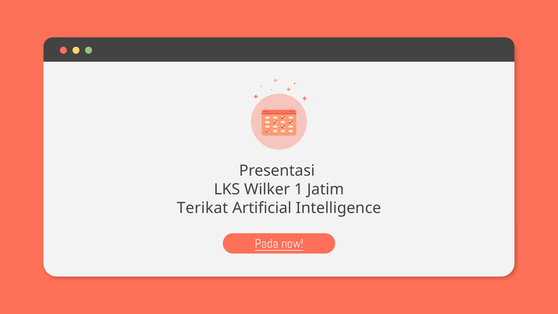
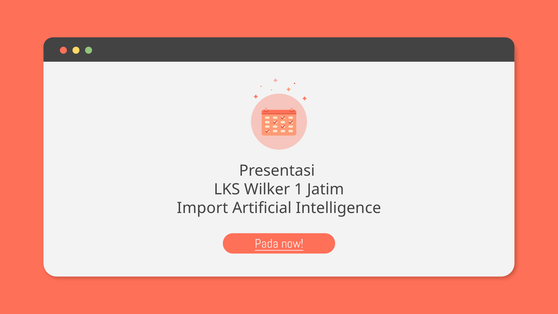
Terikat: Terikat -> Import (202, 208)
